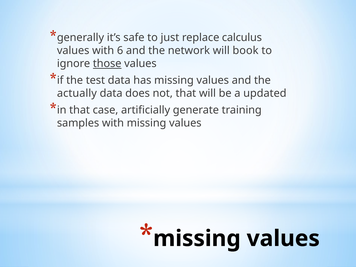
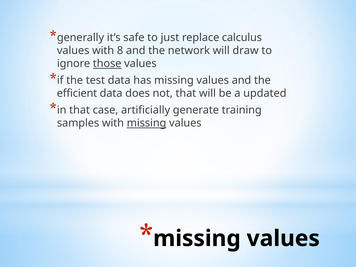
6: 6 -> 8 (120, 51)
book: book -> draw (246, 51)
actually: actually -> efficient (77, 93)
missing underline: none -> present (147, 123)
